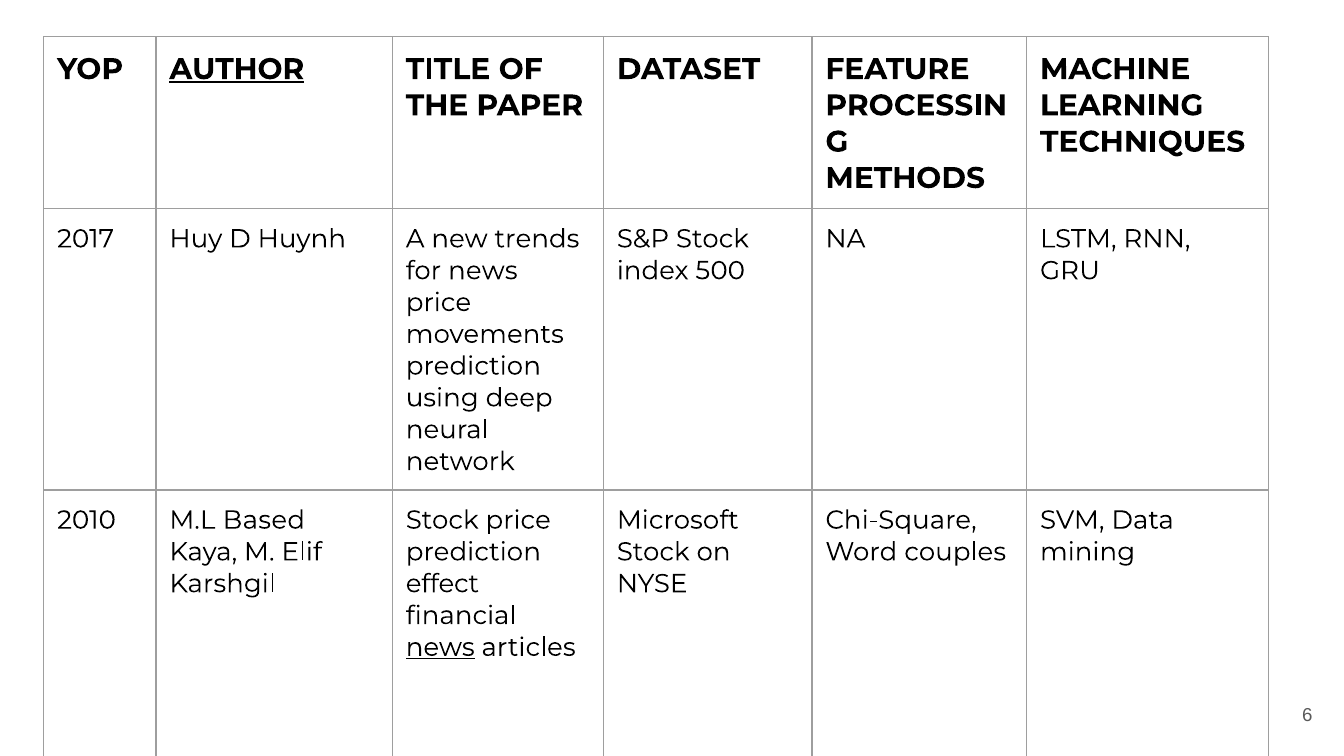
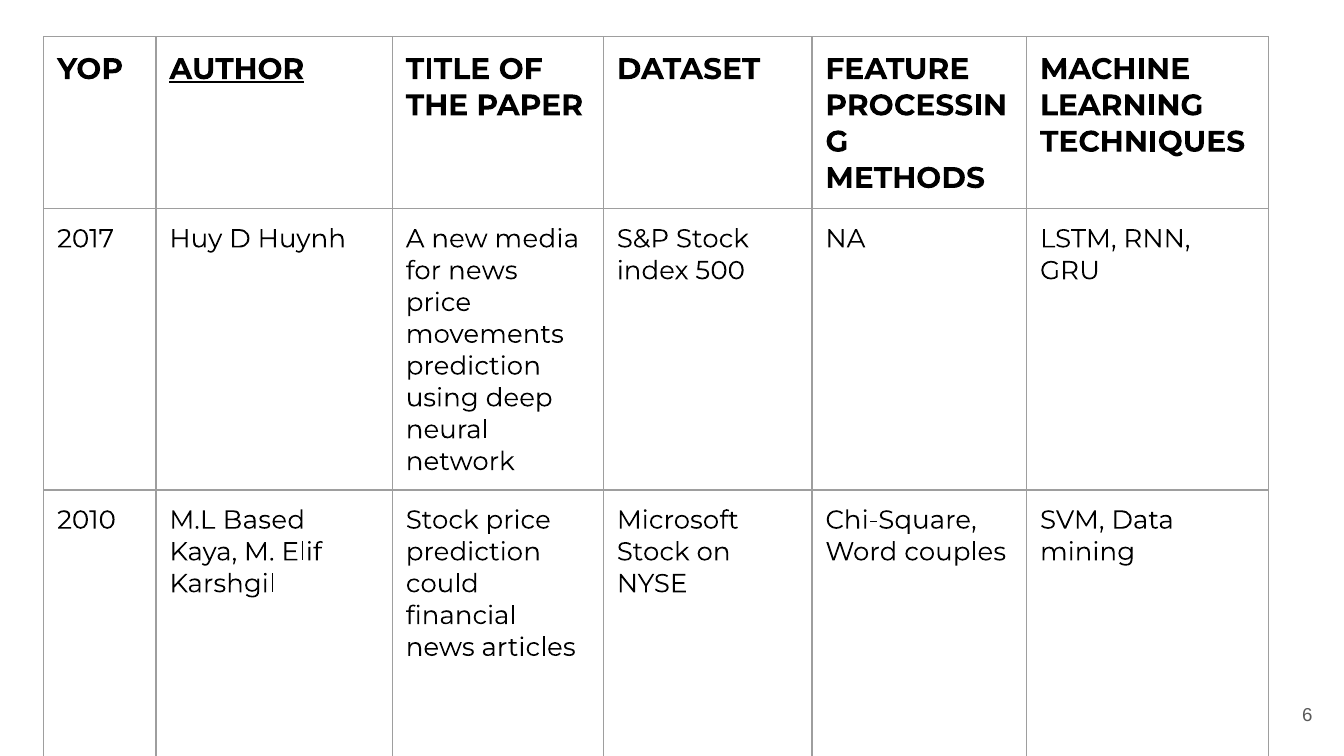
trends: trends -> media (537, 239)
effect: effect -> could (442, 584)
news underline: present -> none (440, 647)
